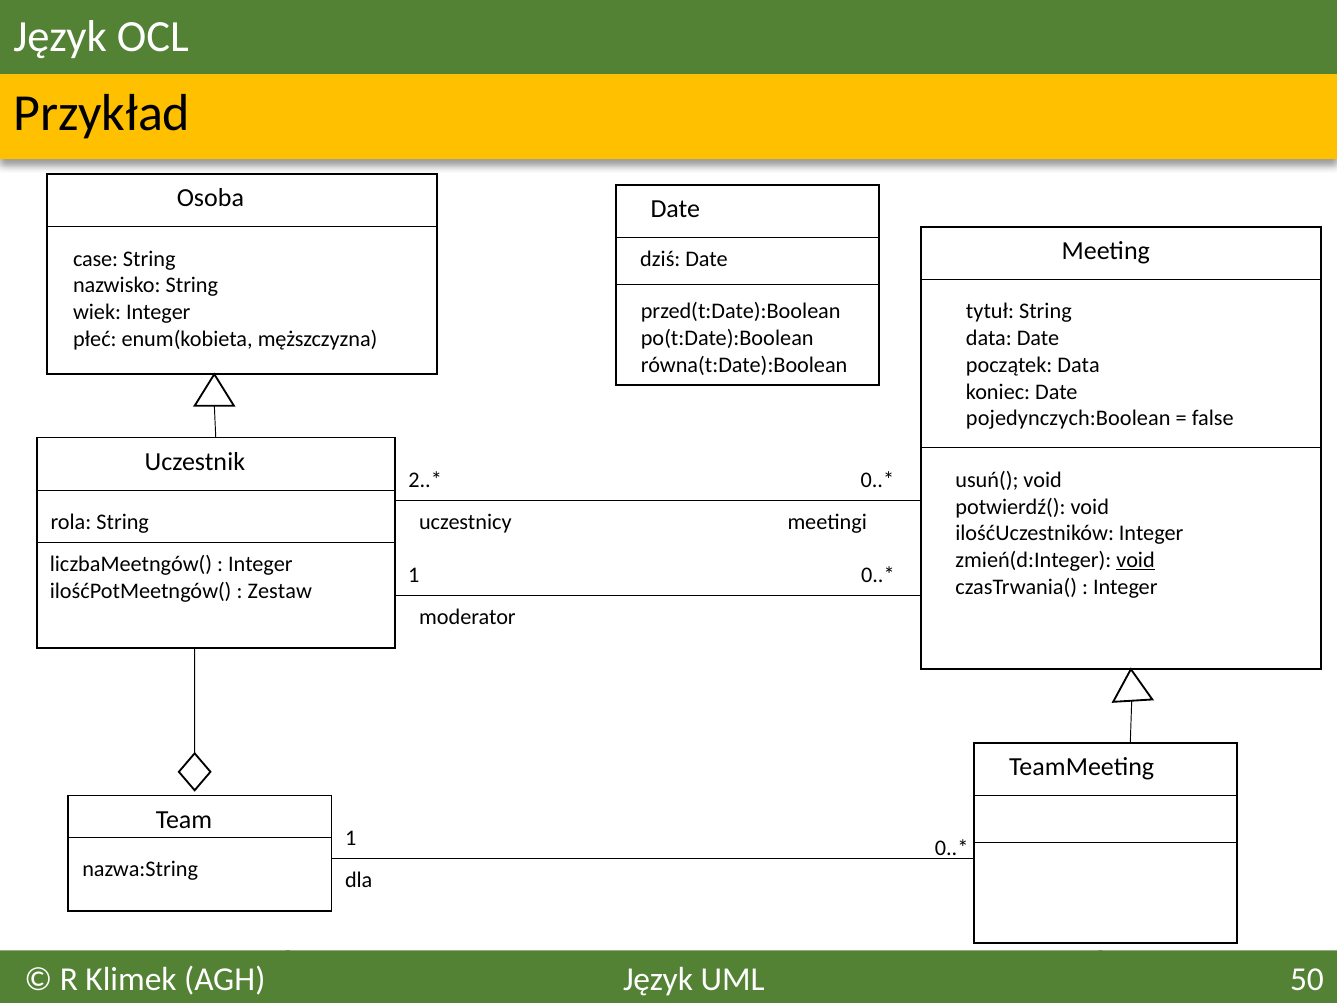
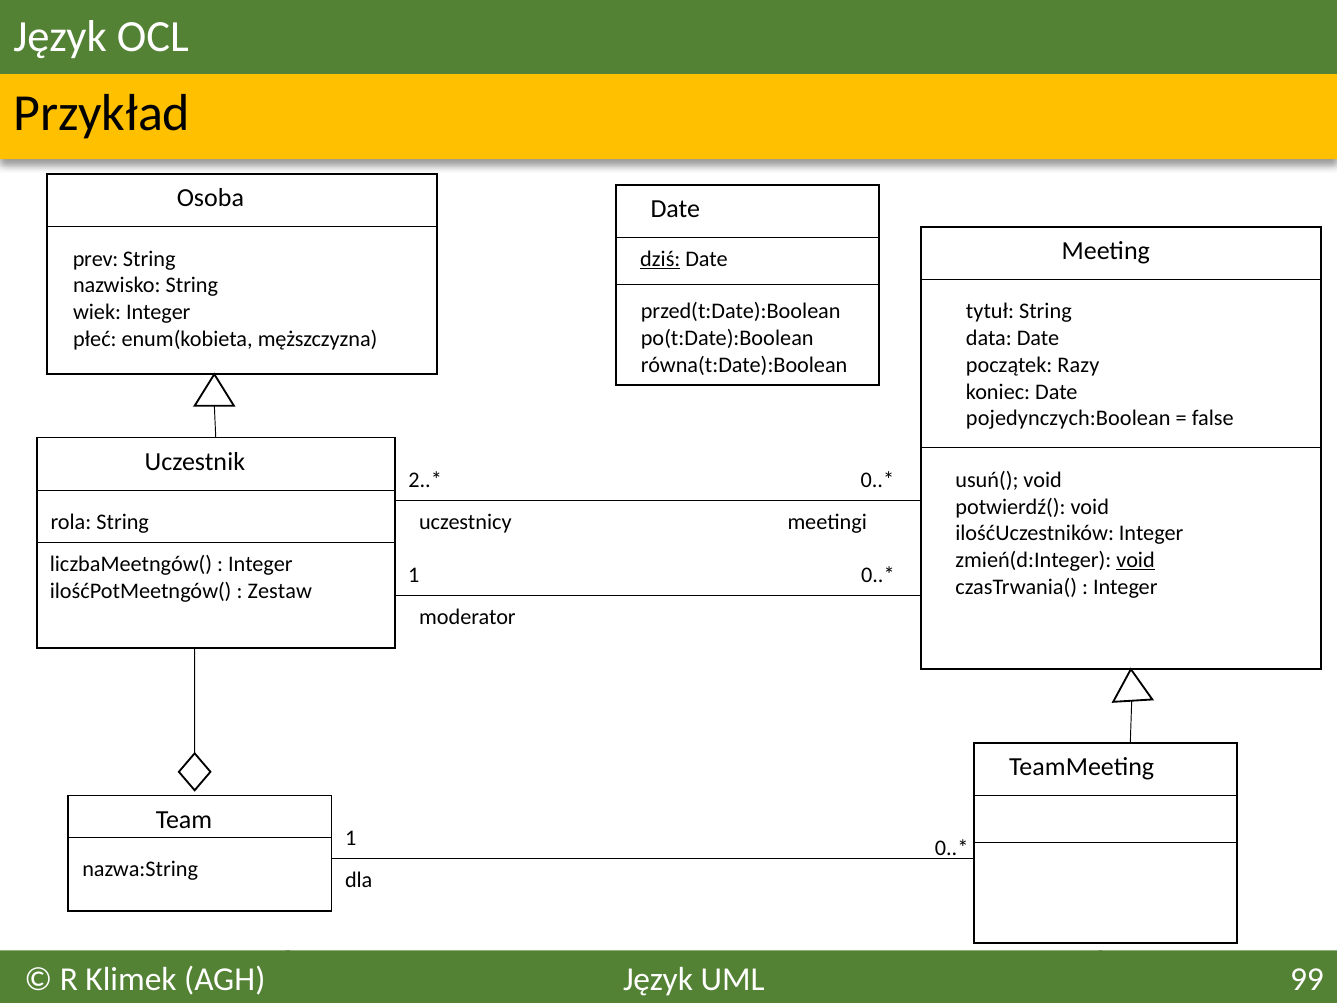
case: case -> prev (96, 259)
dziś underline: none -> present (660, 259)
początek Data: Data -> Razy (1078, 365)
50: 50 -> 99 (1307, 979)
